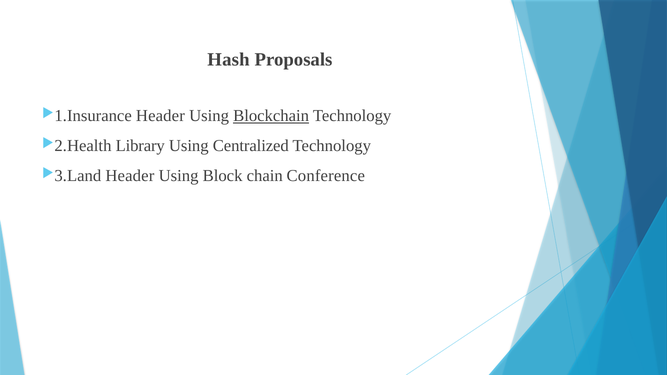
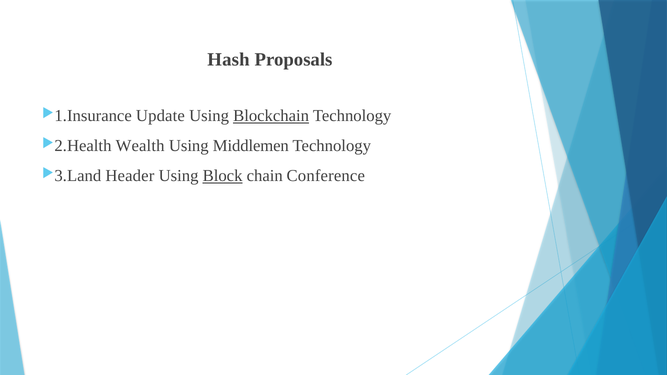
Header: Header -> Update (160, 116)
Library: Library -> Wealth (140, 146)
Centralized: Centralized -> Middlemen (251, 146)
Block underline: none -> present (223, 176)
